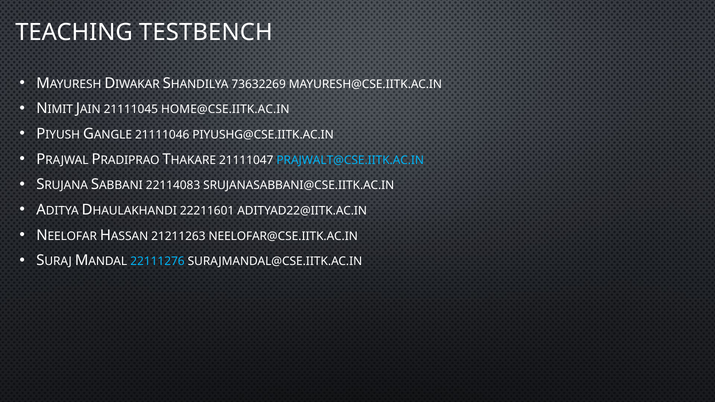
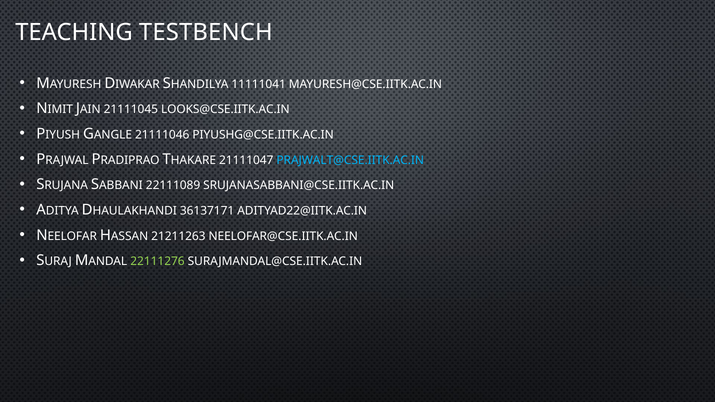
73632269: 73632269 -> 11111041 (259, 84)
HOME@CSE.IITK.AC.IN: HOME@CSE.IITK.AC.IN -> LOOKS@CSE.IITK.AC.IN (225, 110)
22114083: 22114083 -> 22111089 (173, 186)
22211601: 22211601 -> 36137171 (207, 211)
22111276 colour: light blue -> light green (157, 262)
